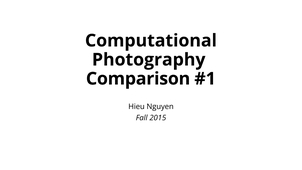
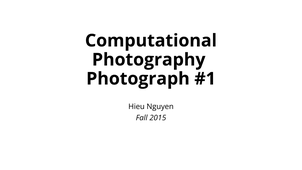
Comparison: Comparison -> Photograph (138, 79)
